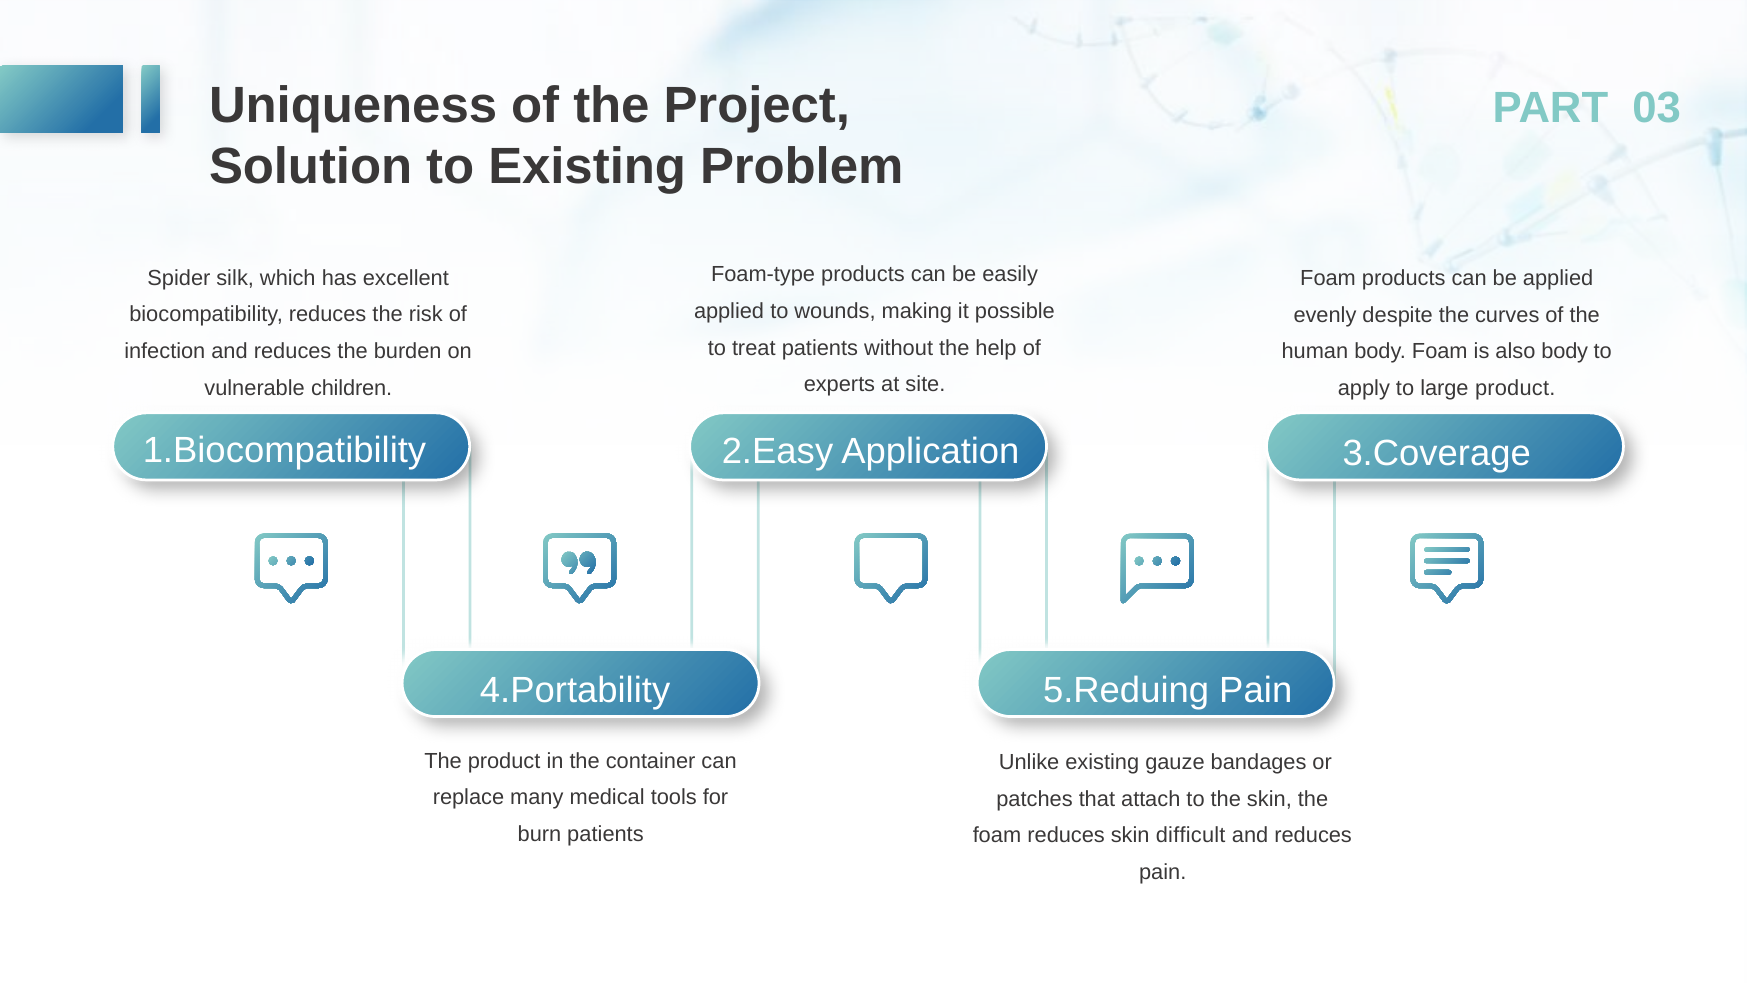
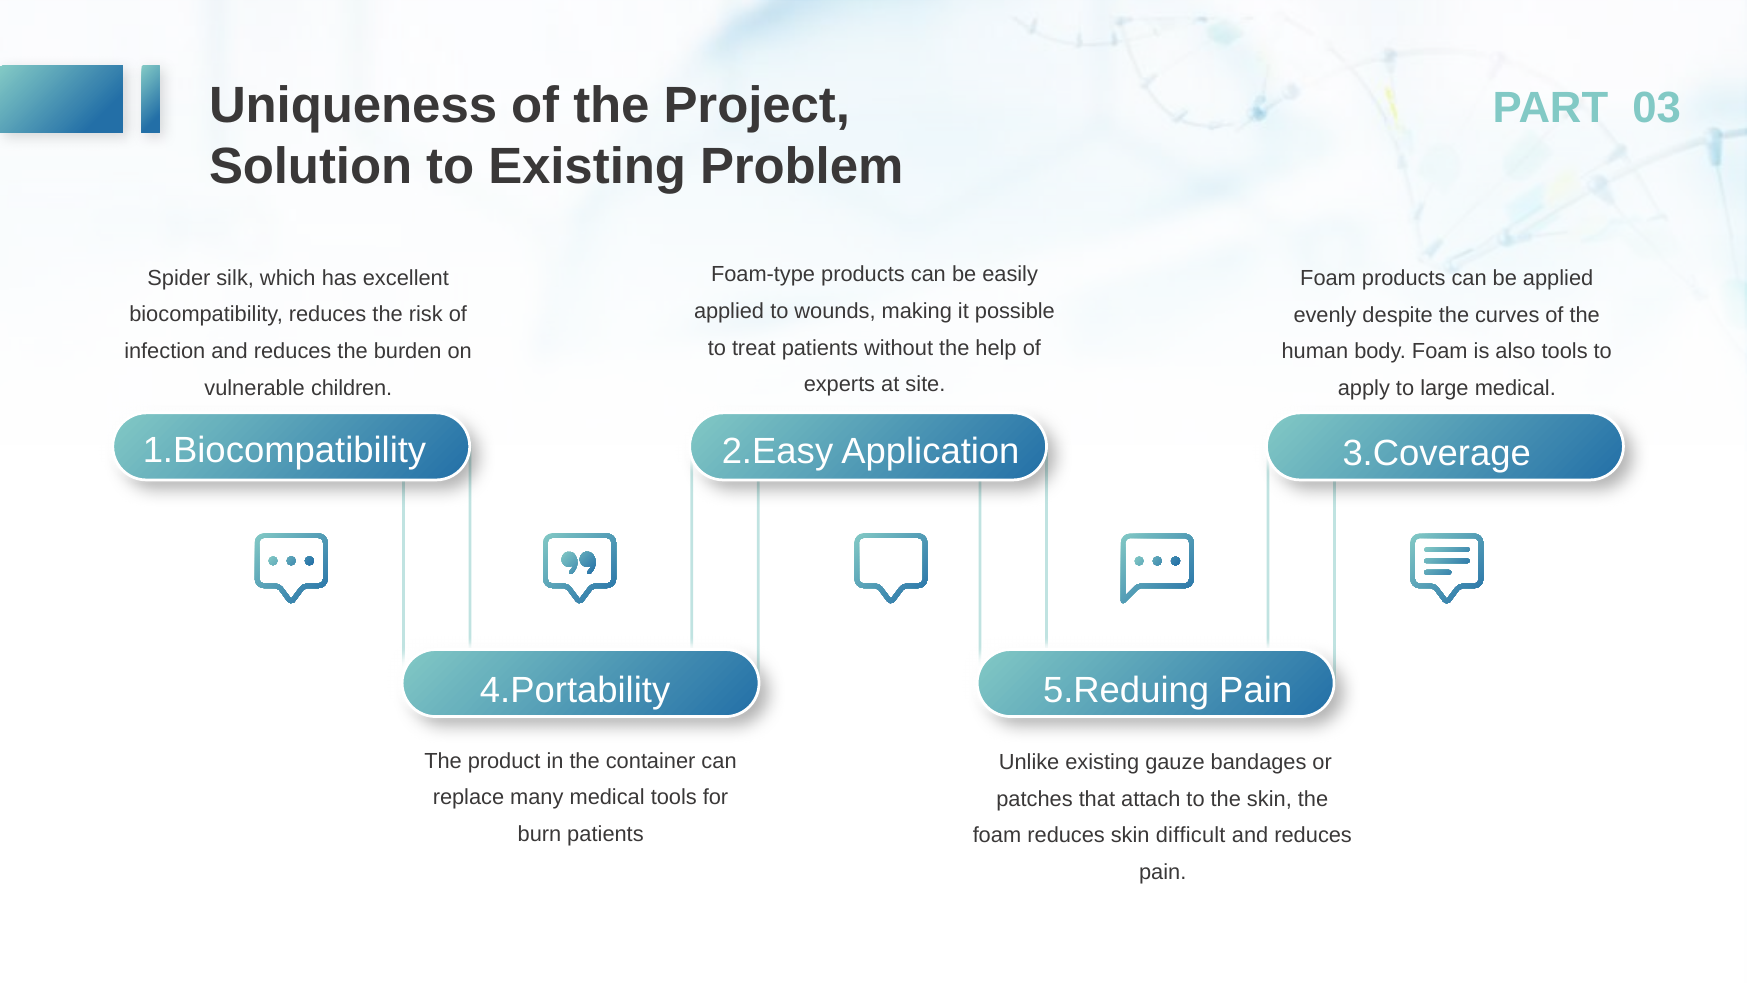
also body: body -> tools (1565, 351)
large product: product -> medical (1515, 388)
